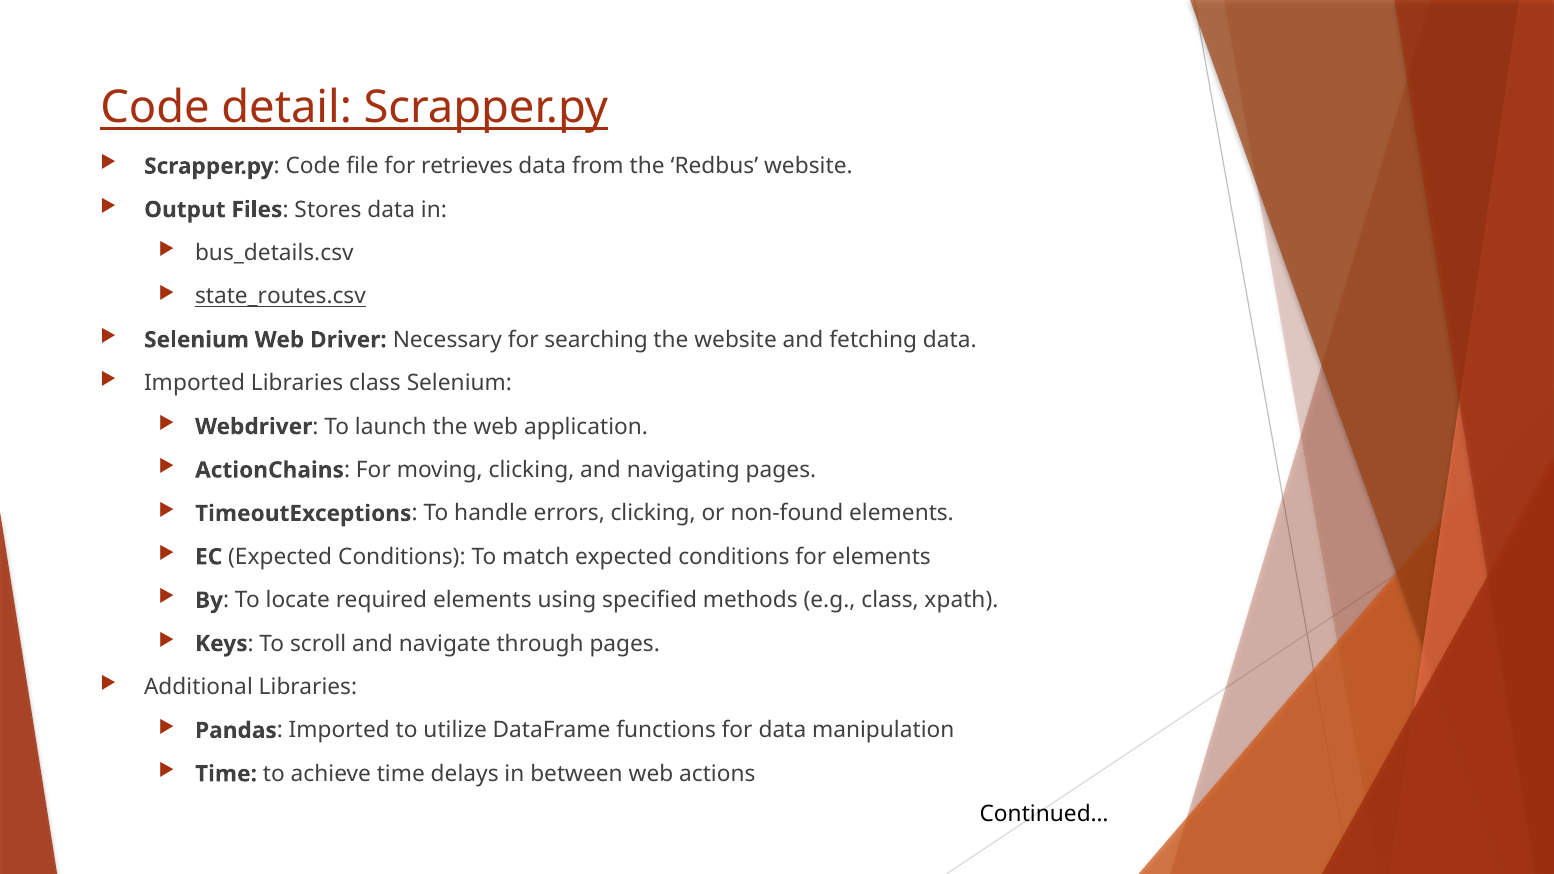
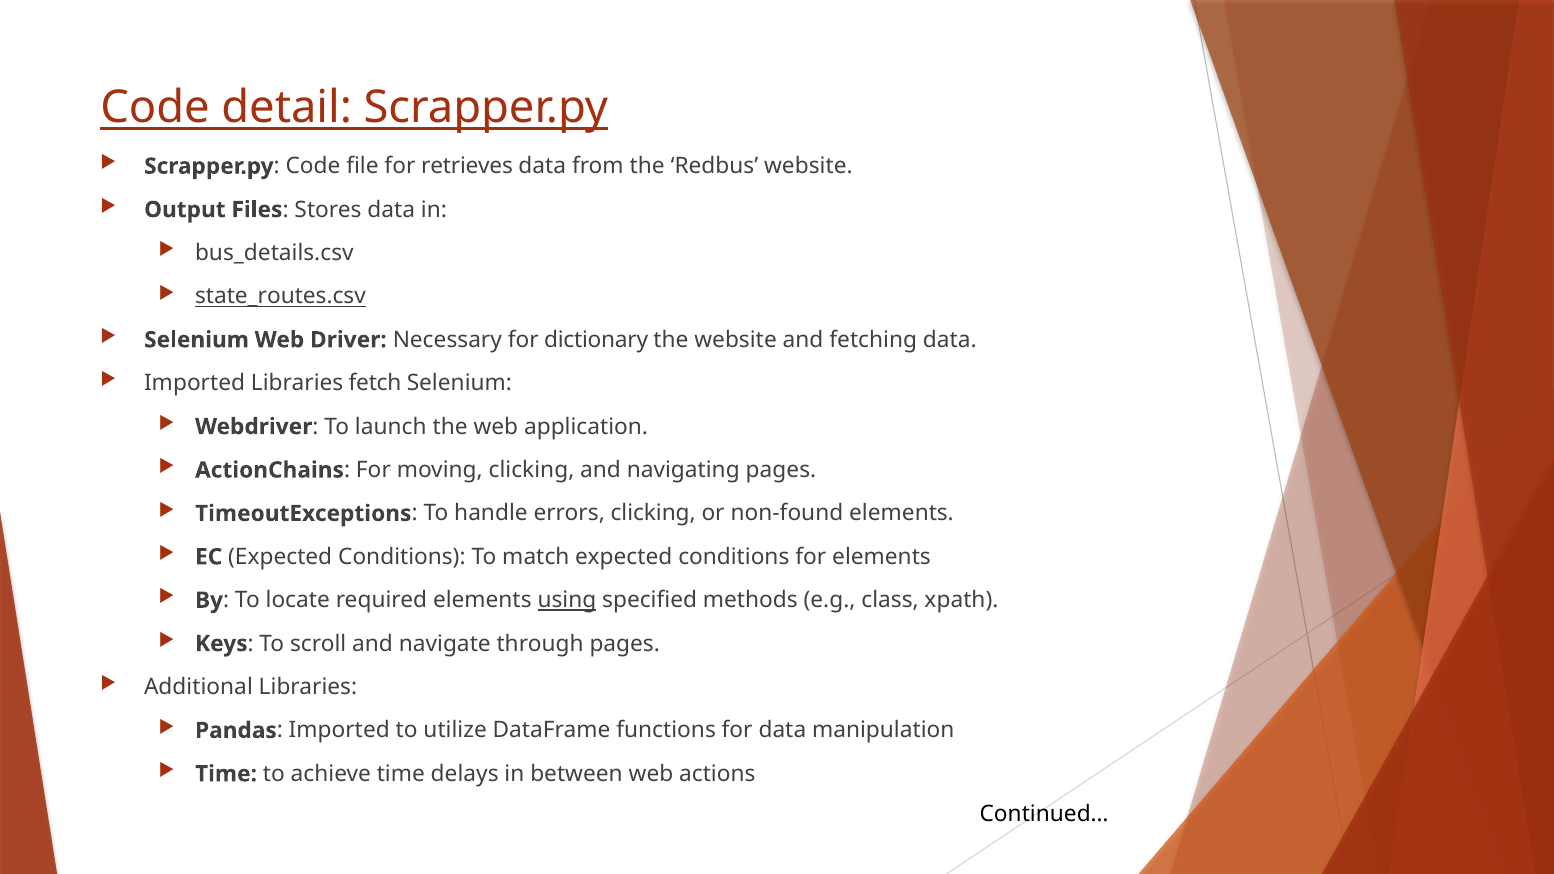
searching: searching -> dictionary (596, 340)
Libraries class: class -> fetch (375, 383)
using underline: none -> present (567, 600)
